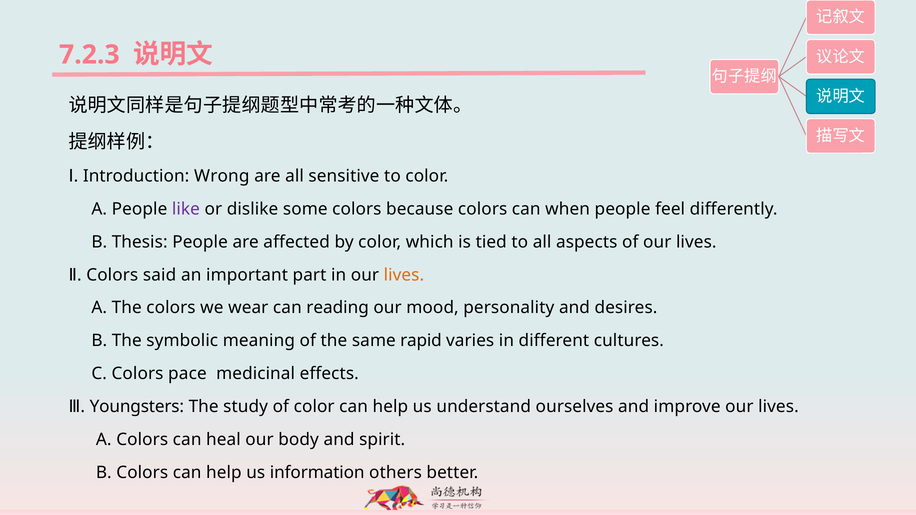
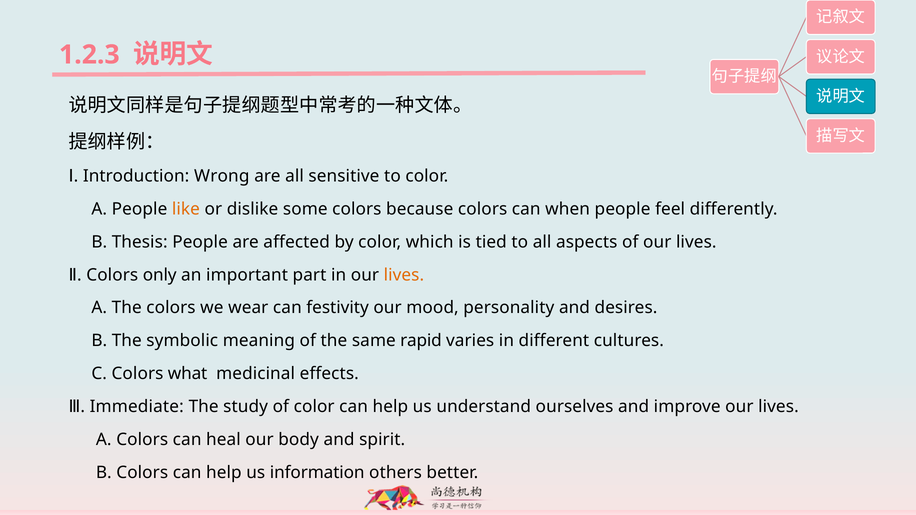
7.2.3: 7.2.3 -> 1.2.3 (89, 55)
like colour: purple -> orange (186, 209)
said: said -> only (160, 275)
reading: reading -> festivity (338, 308)
pace: pace -> what (188, 374)
Youngsters: Youngsters -> Immediate (137, 407)
